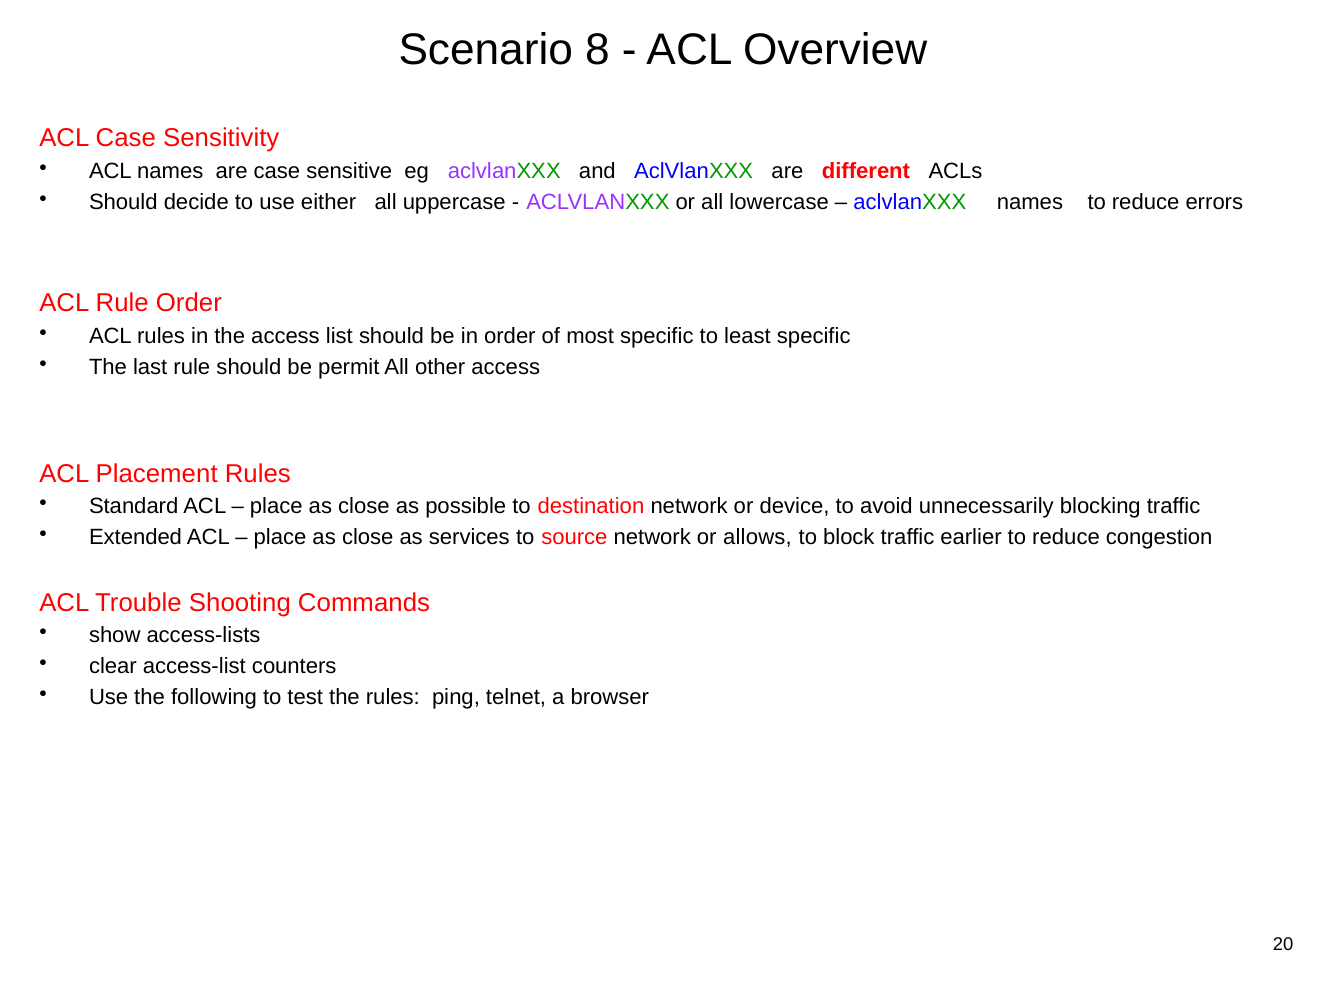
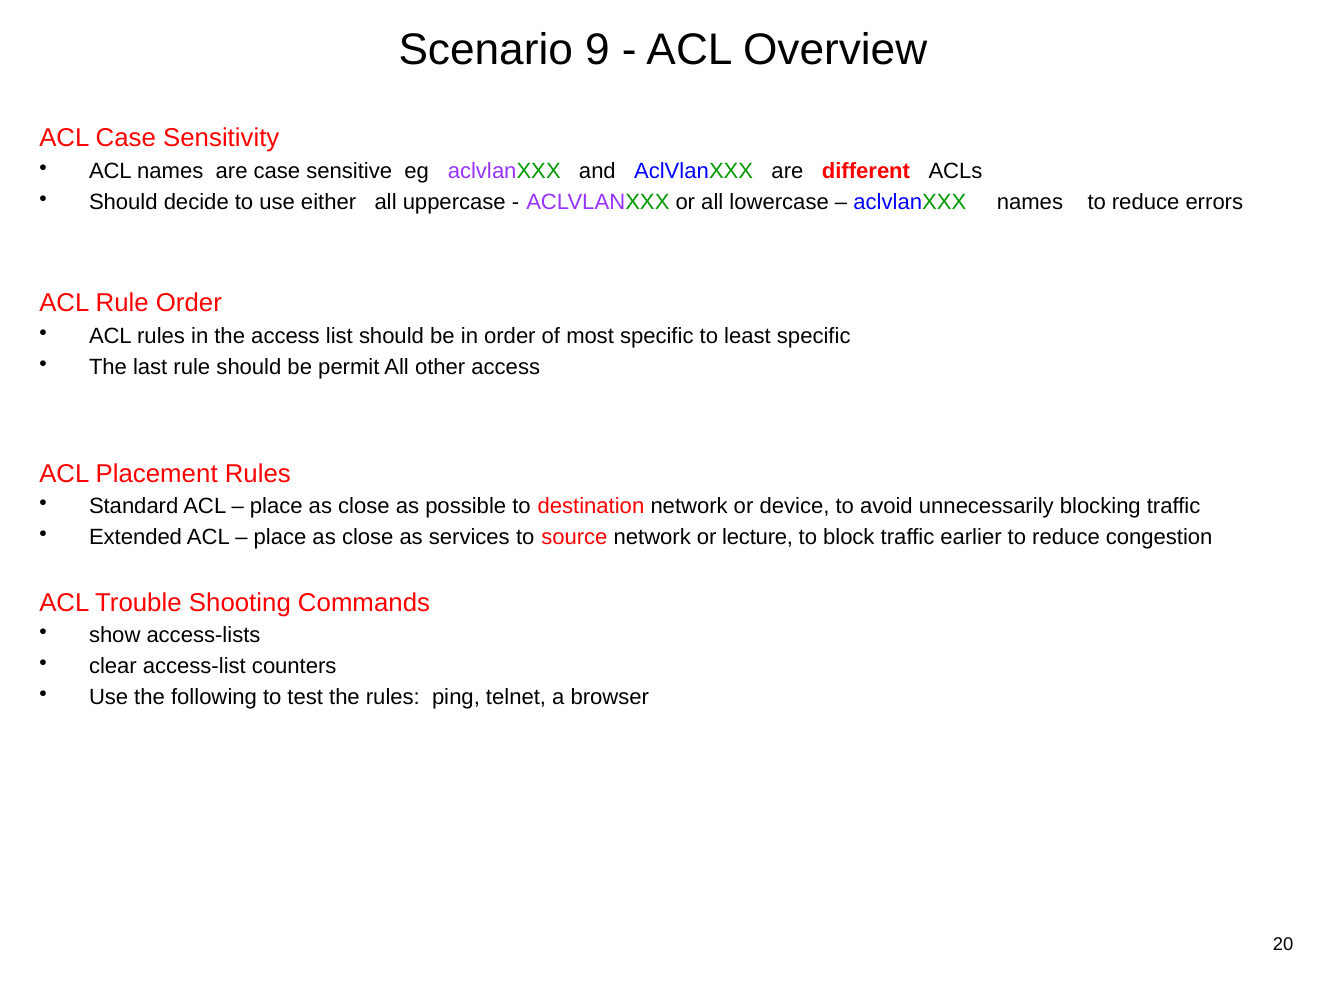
8: 8 -> 9 (597, 50)
allows: allows -> lecture (758, 538)
